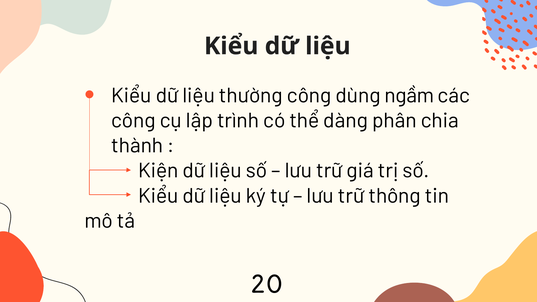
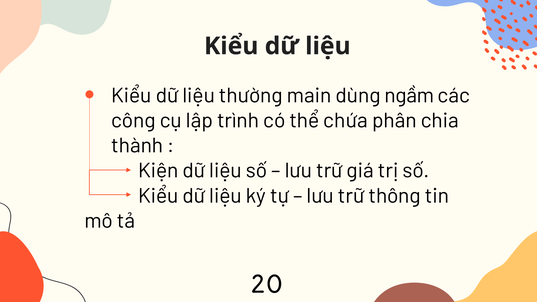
thường công: công -> main (309, 96)
dàng: dàng -> chứa (346, 121)
